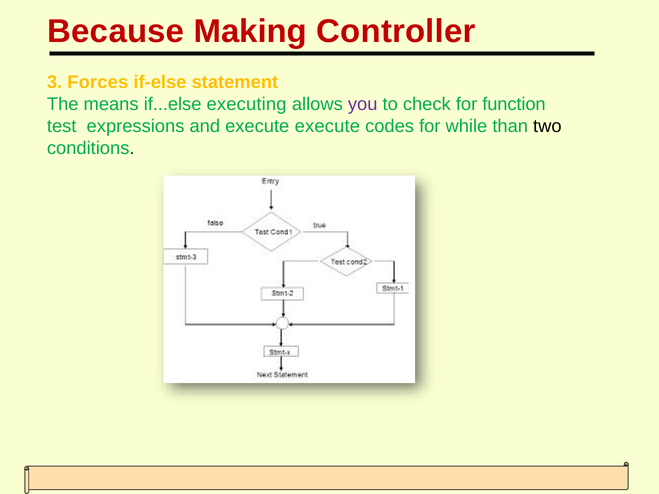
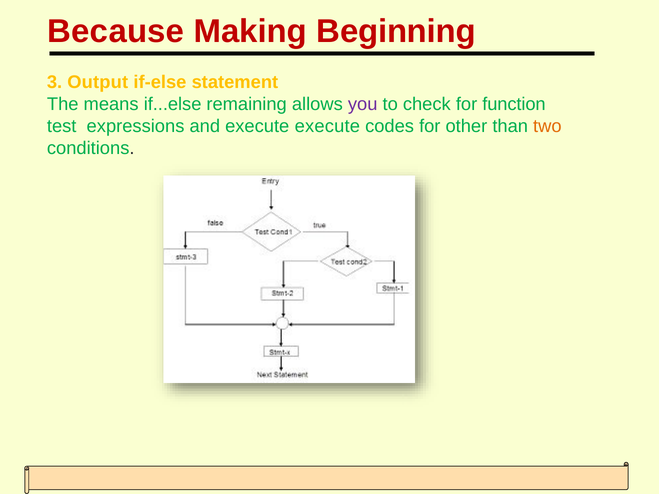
Controller: Controller -> Beginning (396, 31)
Forces: Forces -> Output (98, 82)
executing: executing -> remaining (247, 104)
while: while -> other (466, 126)
two colour: black -> orange (547, 126)
